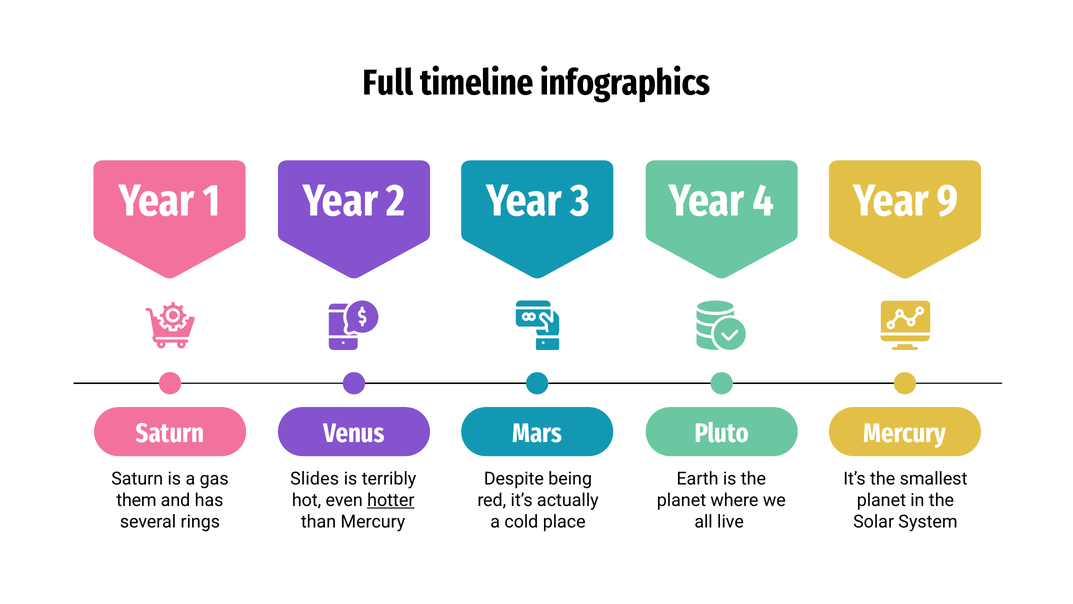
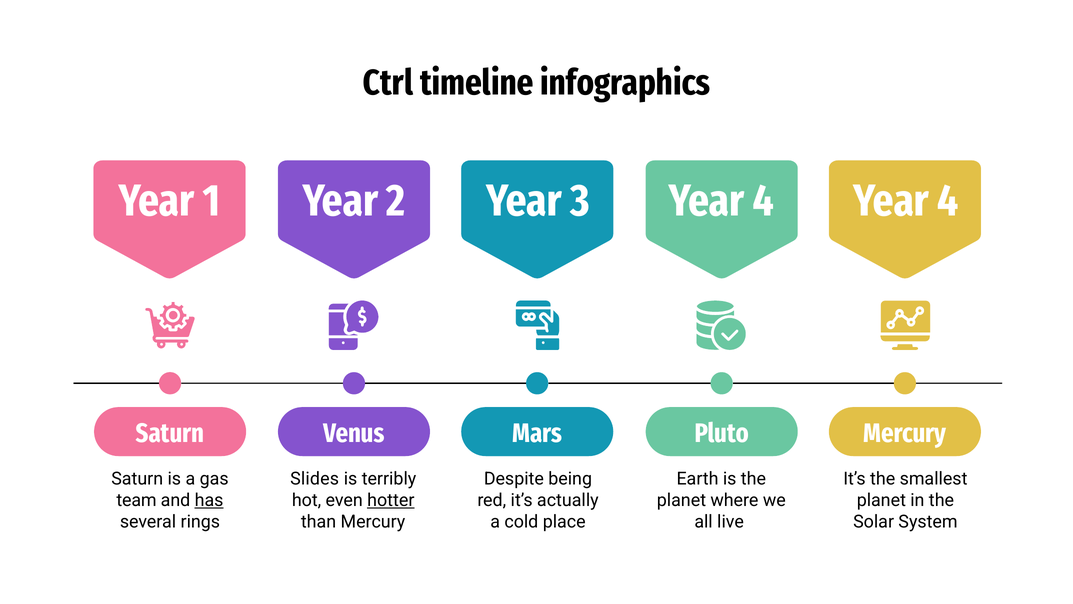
Full: Full -> Ctrl (388, 83)
9: 9 -> 4 (948, 201)
them: them -> team (136, 500)
has underline: none -> present (209, 500)
